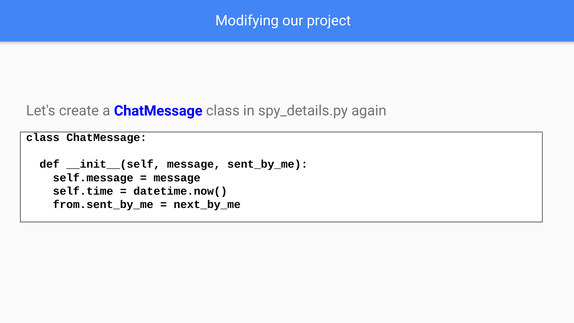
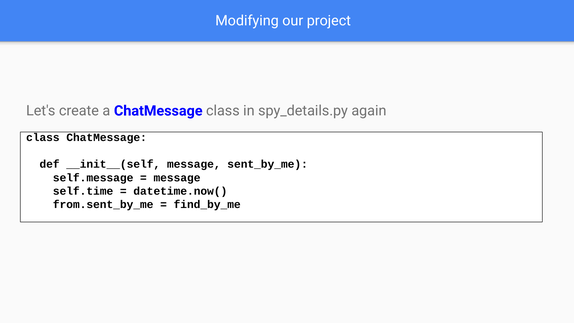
next_by_me: next_by_me -> find_by_me (207, 204)
